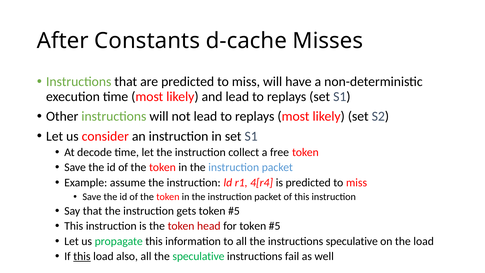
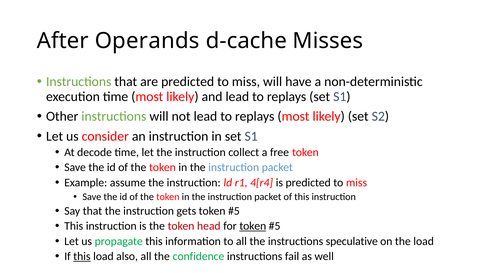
Constants: Constants -> Operands (147, 41)
token underline: none -> present (253, 226)
the speculative: speculative -> confidence (198, 256)
